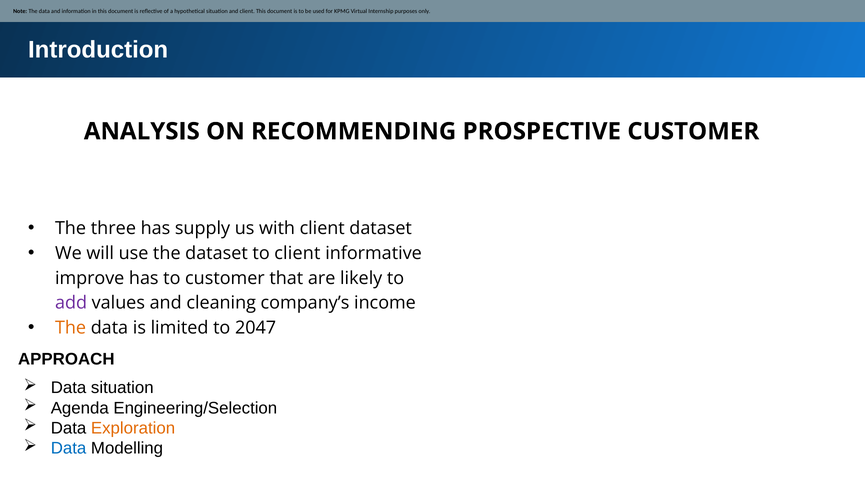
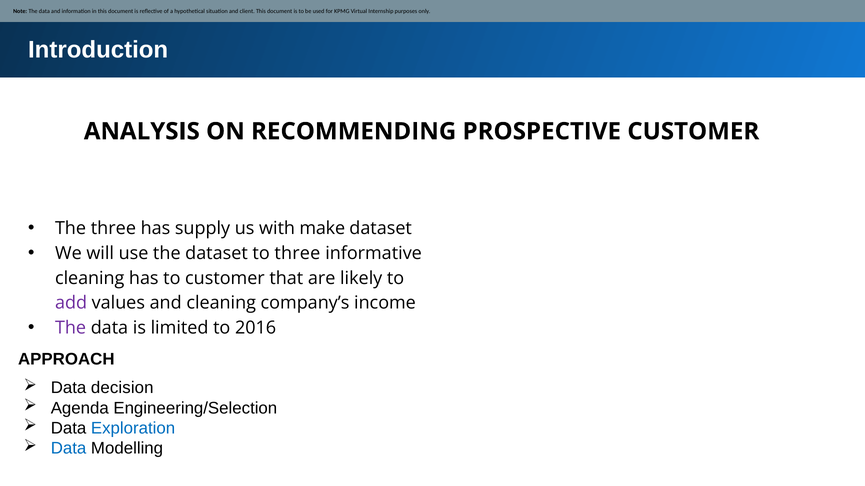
with client: client -> make (322, 229)
to client: client -> three (297, 254)
improve: improve -> cleaning (90, 278)
The colour: orange -> purple (71, 328)
2047: 2047 -> 2016 (256, 328)
Data situation: situation -> decision (122, 388)
Exploration colour: orange -> blue (133, 429)
